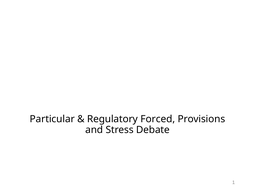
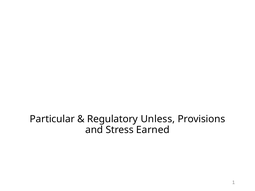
Forced: Forced -> Unless (158, 119)
Debate: Debate -> Earned (153, 130)
